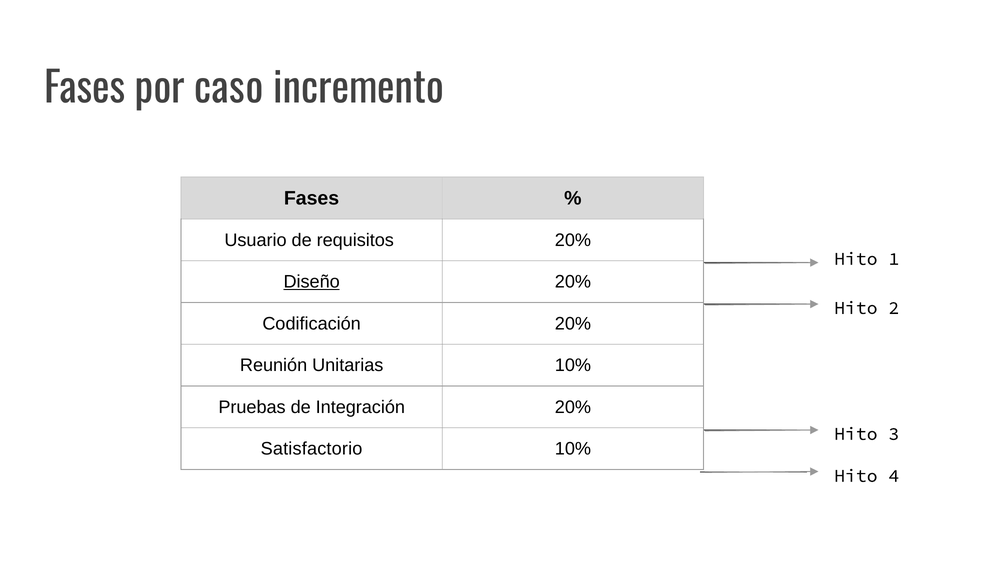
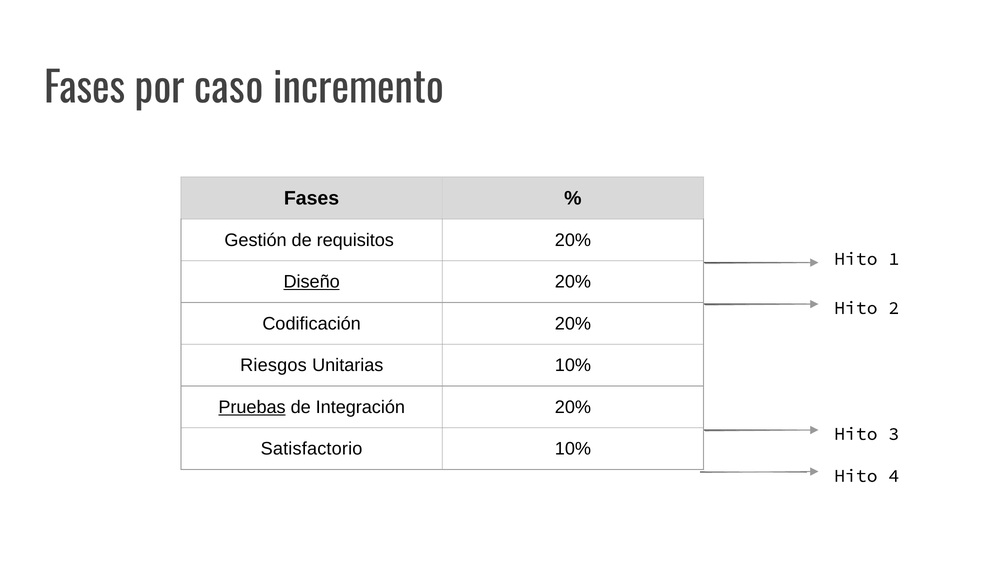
Usuario: Usuario -> Gestión (256, 240)
Reunión: Reunión -> Riesgos (273, 365)
Pruebas underline: none -> present (252, 407)
